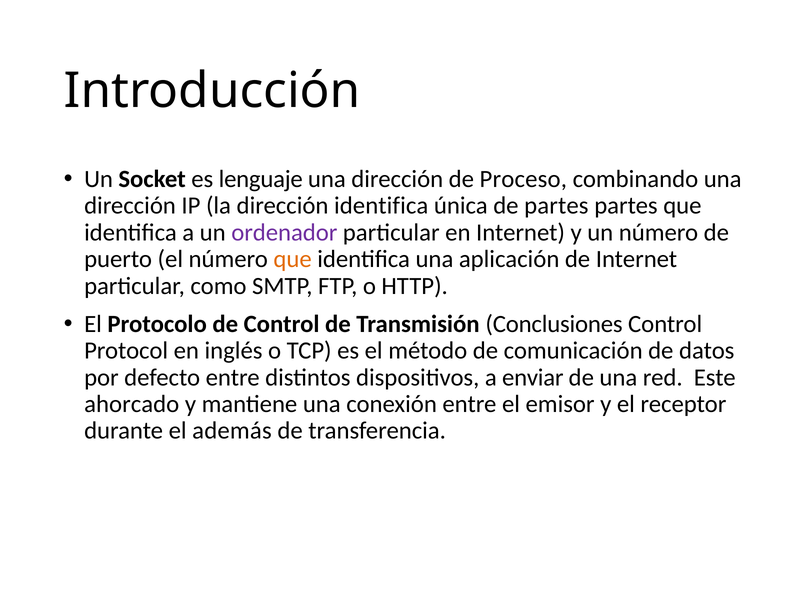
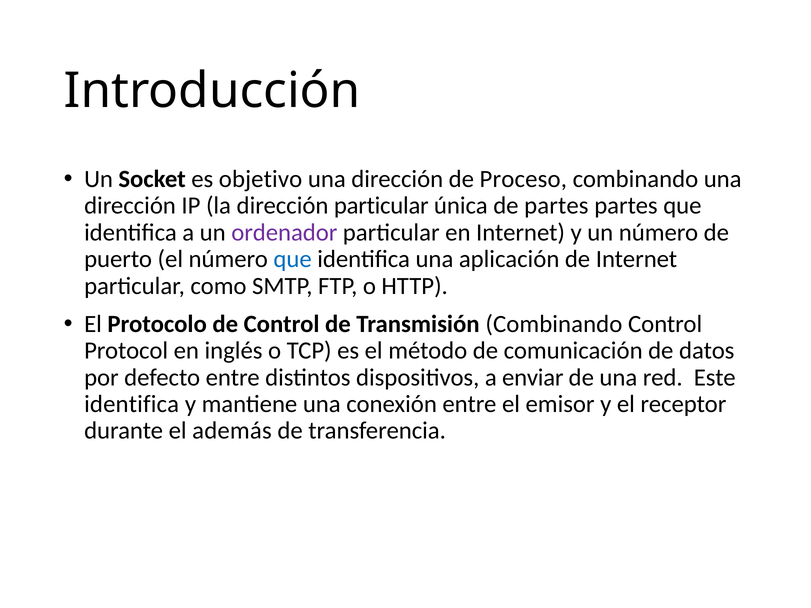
lenguaje: lenguaje -> objetivo (261, 179)
dirección identifica: identifica -> particular (381, 206)
que colour: orange -> blue (293, 259)
Transmisión Conclusiones: Conclusiones -> Combinando (554, 324)
ahorcado: ahorcado -> identifica (132, 404)
